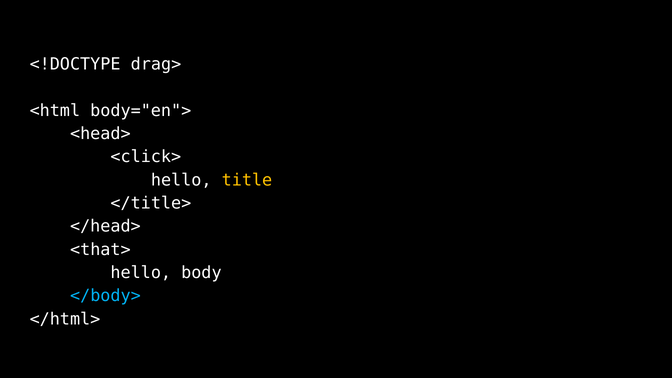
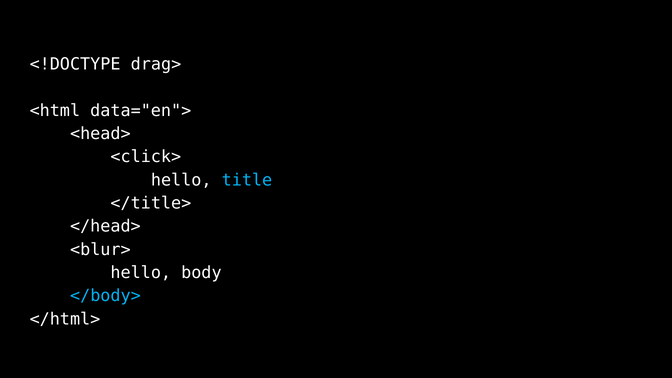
body="en">: body="en"> -> data="en"> (141, 111)
title colour: yellow -> light blue (247, 180)
<that>: <that> -> <blur> (100, 250)
